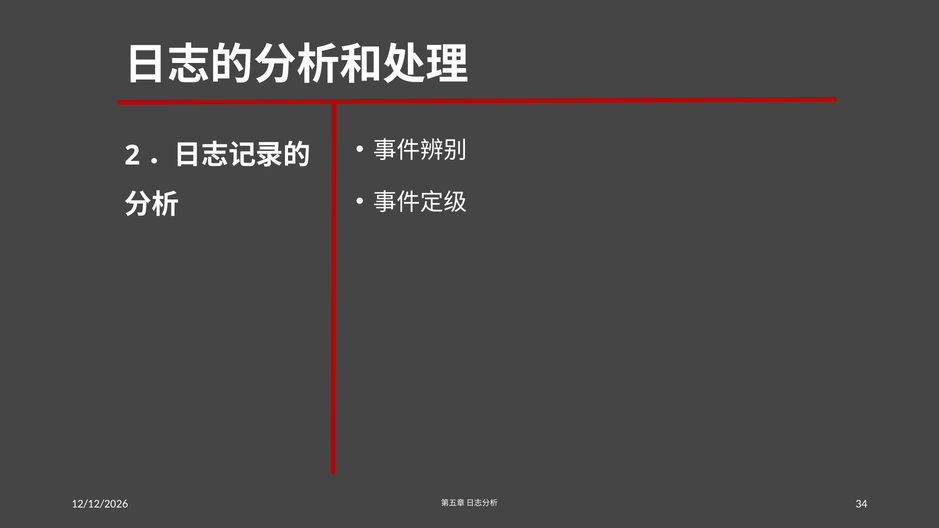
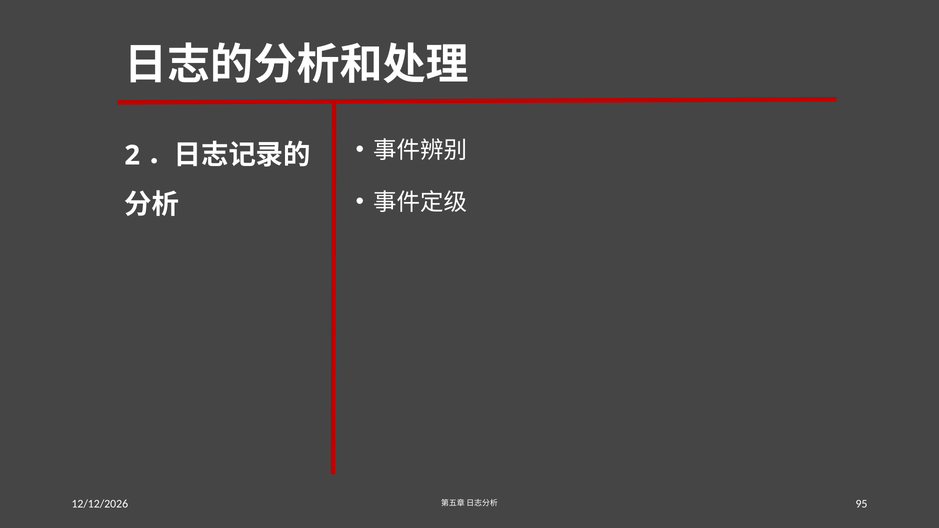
34: 34 -> 95 (861, 504)
